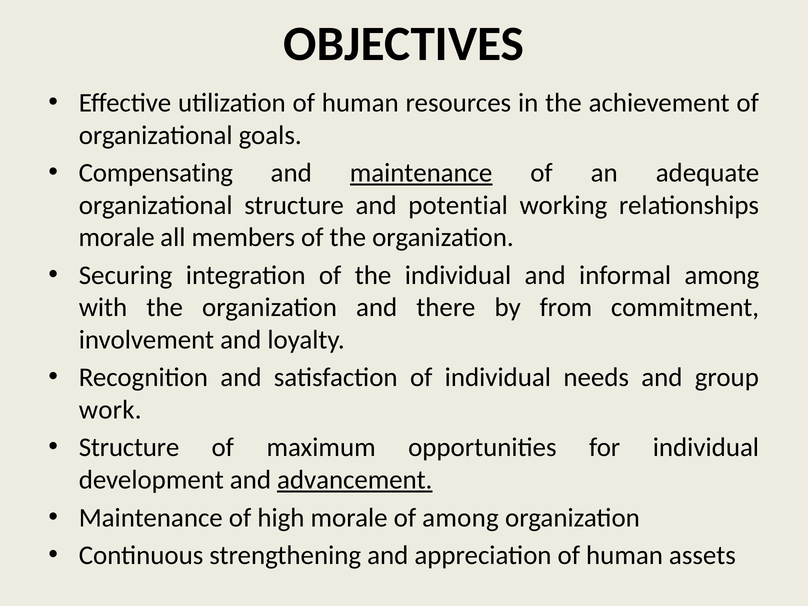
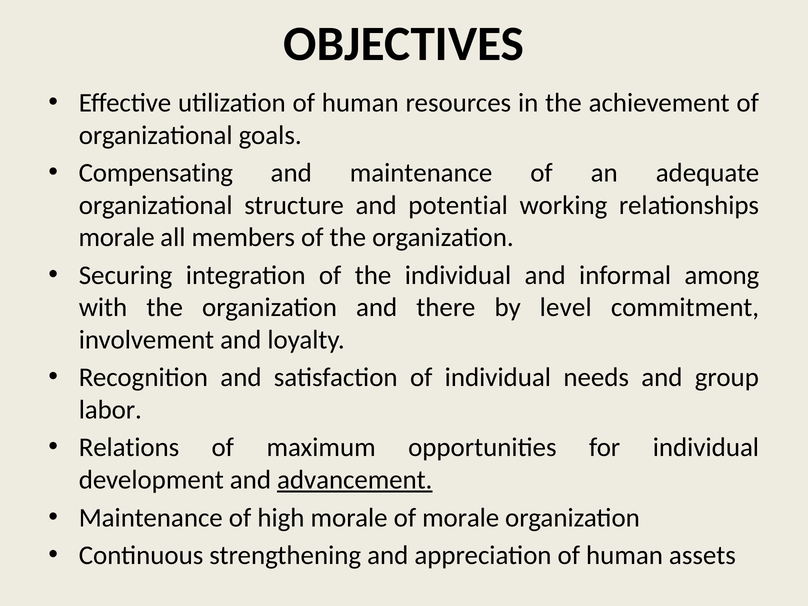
maintenance underline: present -> none (421, 173)
from: from -> level (566, 308)
work: work -> labor (110, 410)
Structure: Structure -> Relations (129, 448)
of among: among -> morale (461, 518)
